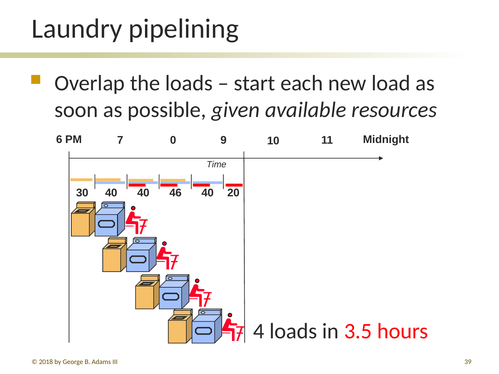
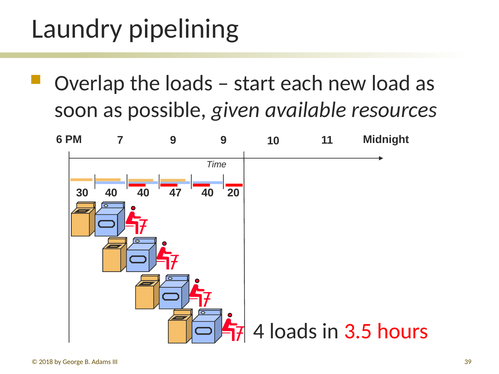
7 0: 0 -> 9 (173, 140)
46: 46 -> 47 (175, 193)
